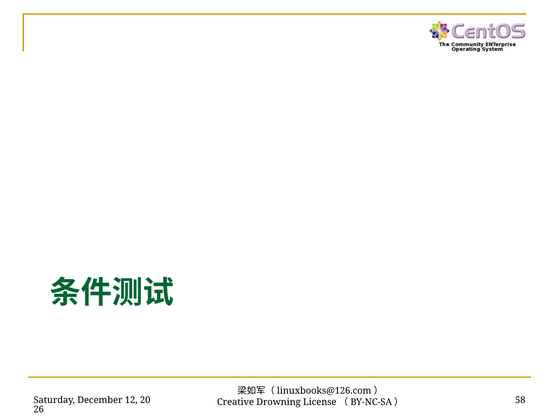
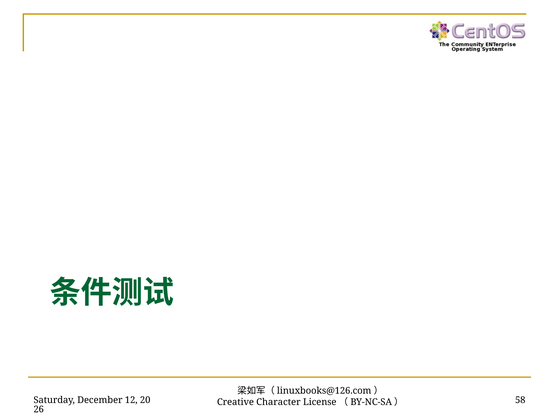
Drowning: Drowning -> Character (278, 402)
